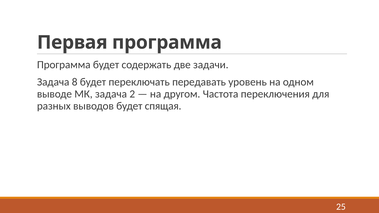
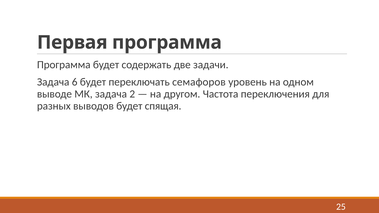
8: 8 -> 6 (75, 82)
передавать: передавать -> семафоров (199, 82)
